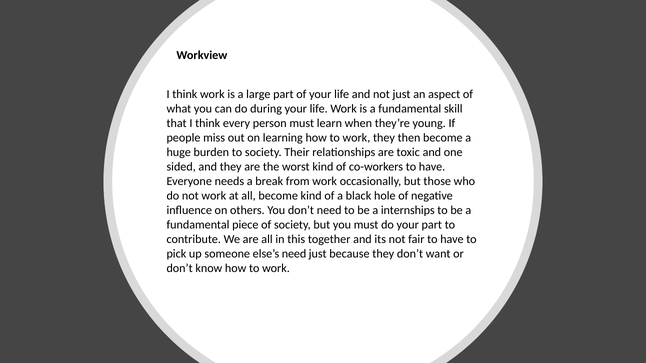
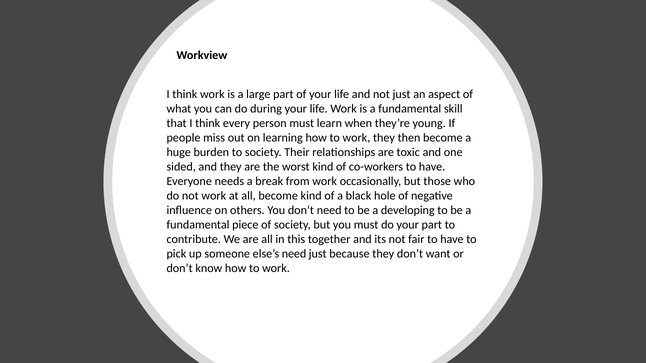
internships: internships -> developing (408, 210)
